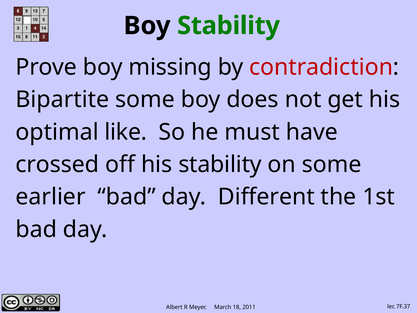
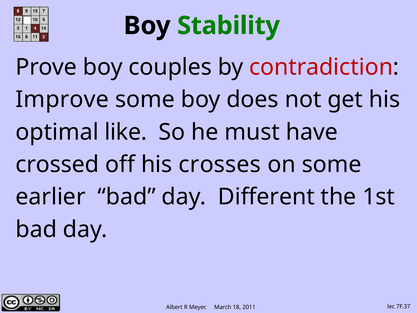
missing: missing -> couples (170, 67)
Bipartite: Bipartite -> Improve (62, 99)
his stability: stability -> crosses (220, 164)
